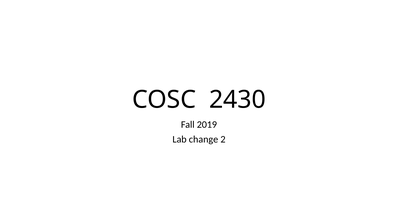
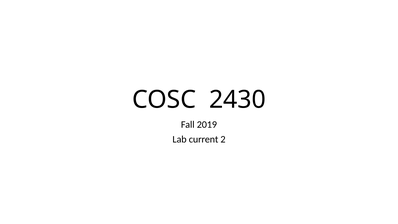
change: change -> current (204, 139)
